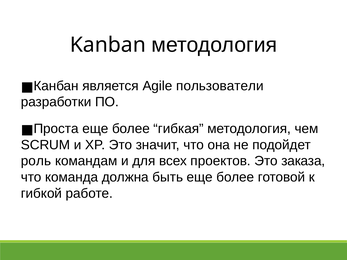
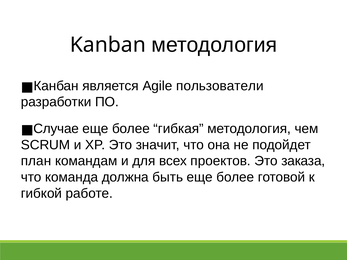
Проста: Проста -> Случае (56, 129)
роль: роль -> план (36, 161)
